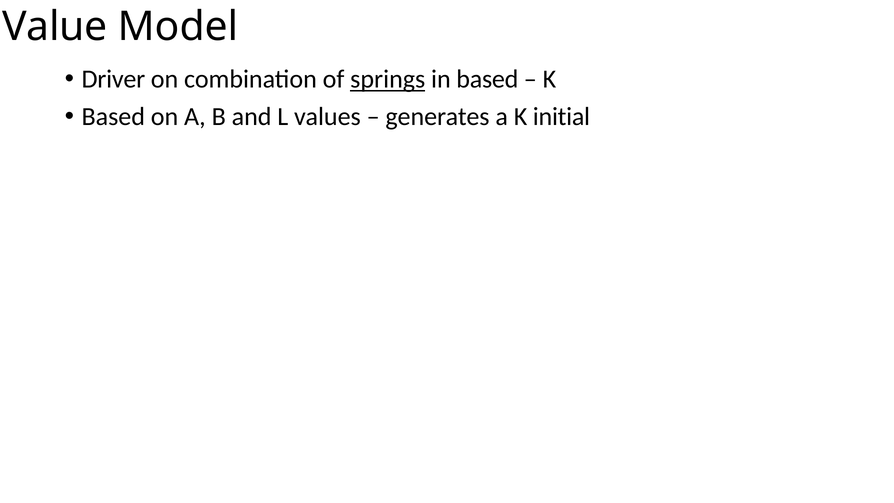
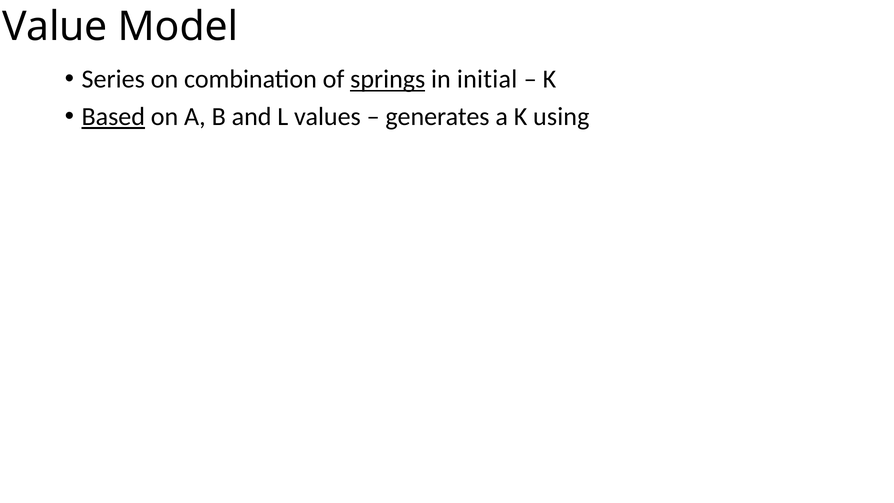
Driver: Driver -> Series (113, 79)
in based: based -> initial (487, 79)
Based underline: none -> present (113, 117)
initial: initial -> using (561, 117)
